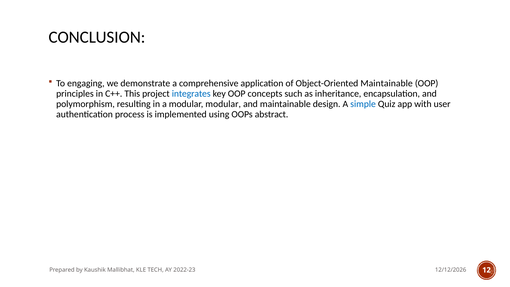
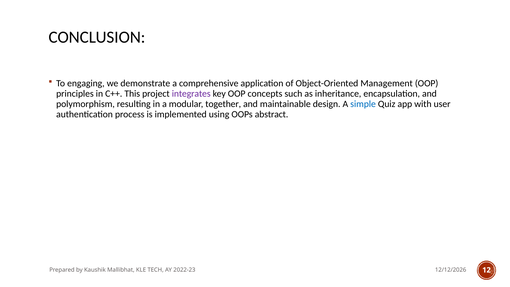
Object-Oriented Maintainable: Maintainable -> Management (387, 83)
integrates colour: blue -> purple (191, 94)
modular modular: modular -> together (223, 104)
